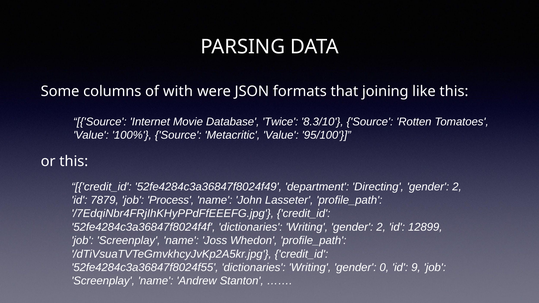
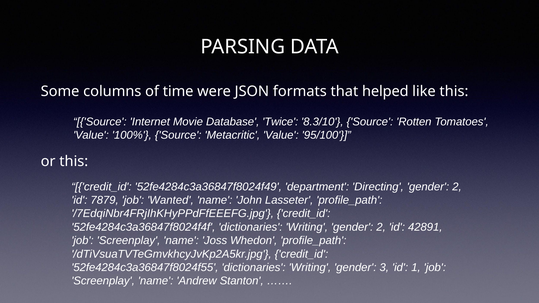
with: with -> time (178, 91)
joining: joining -> helped (385, 91)
Process: Process -> Wanted (170, 200)
12899: 12899 -> 42891 (425, 227)
0: 0 -> 3 (384, 268)
9: 9 -> 1 (416, 268)
